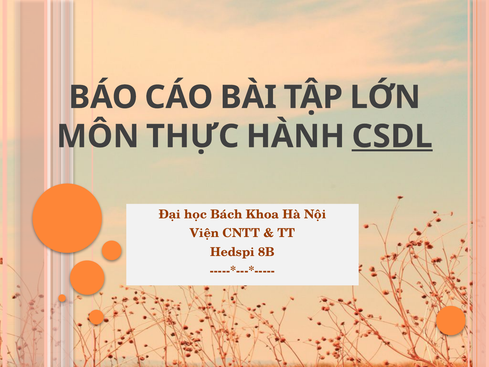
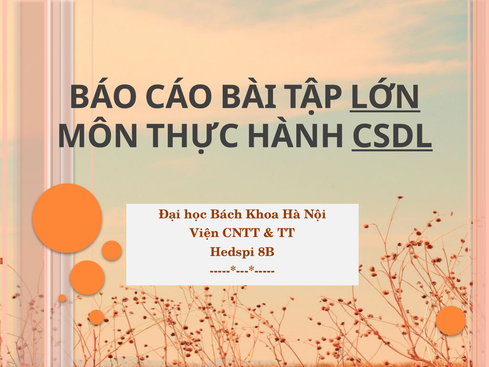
LỚN underline: none -> present (385, 97)
